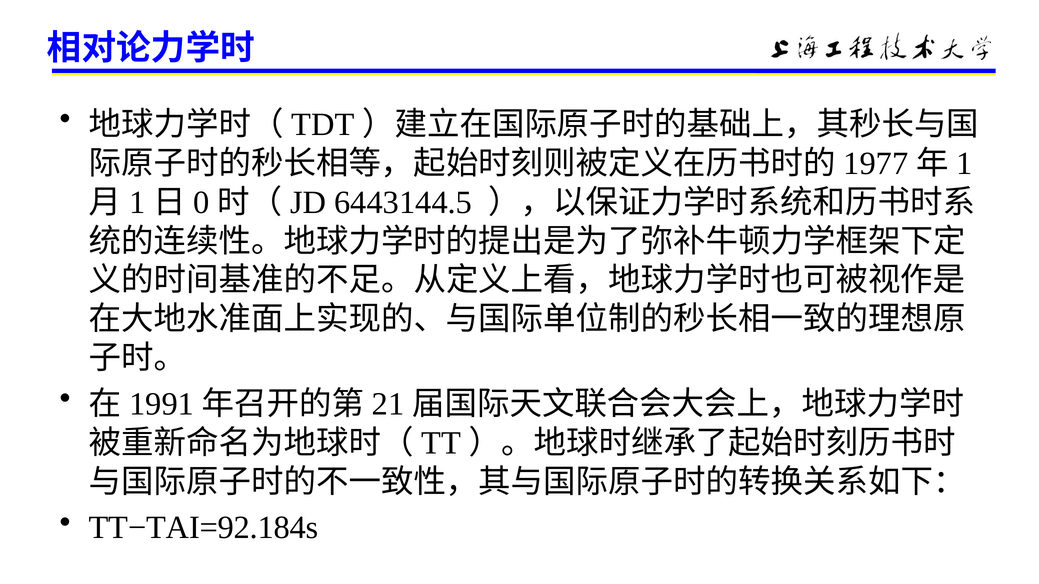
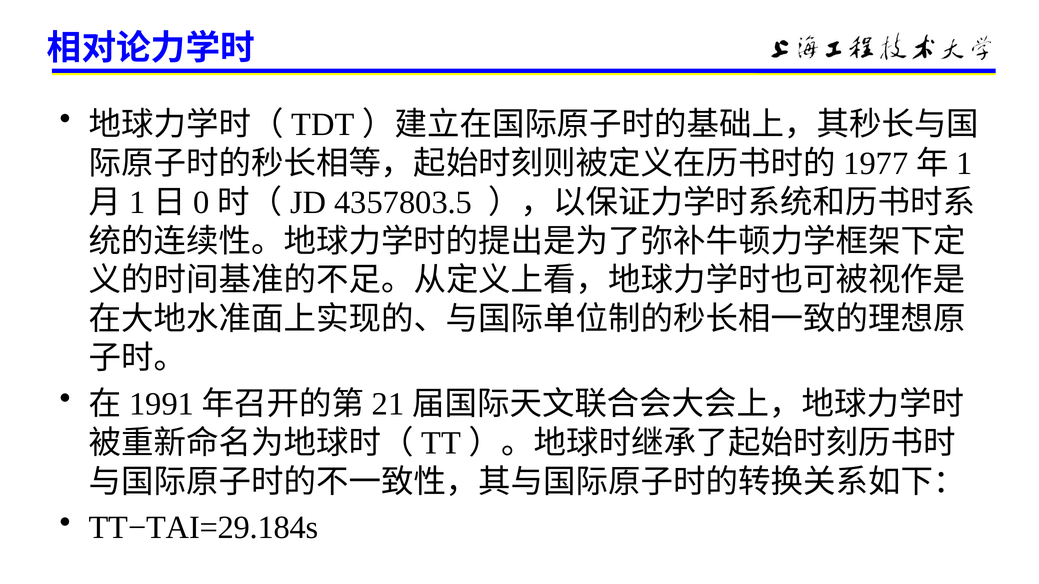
6443144.5: 6443144.5 -> 4357803.5 (403, 203)
TT−TAI=92.184s: TT−TAI=92.184s -> TT−TAI=29.184s (204, 528)
